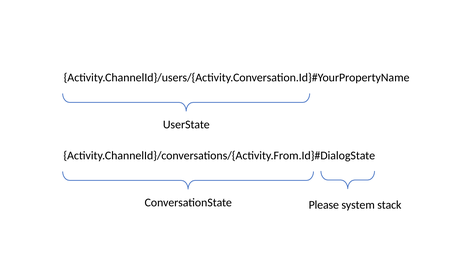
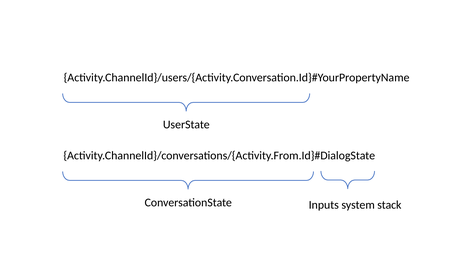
Please: Please -> Inputs (324, 205)
